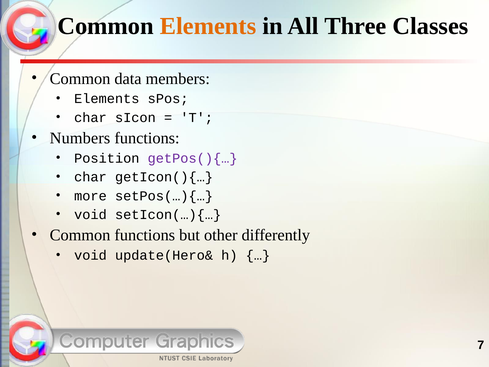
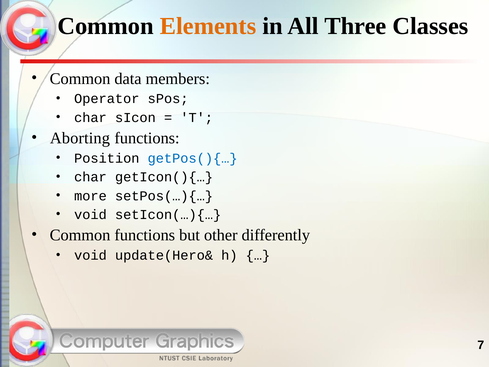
Elements: Elements -> Operator (107, 99)
Numbers: Numbers -> Aborting (80, 138)
getPos(){… colour: purple -> blue (193, 158)
